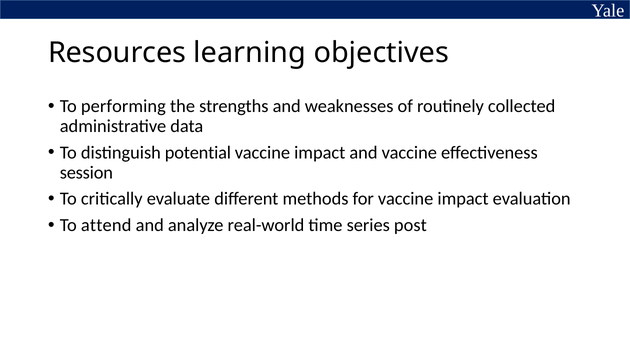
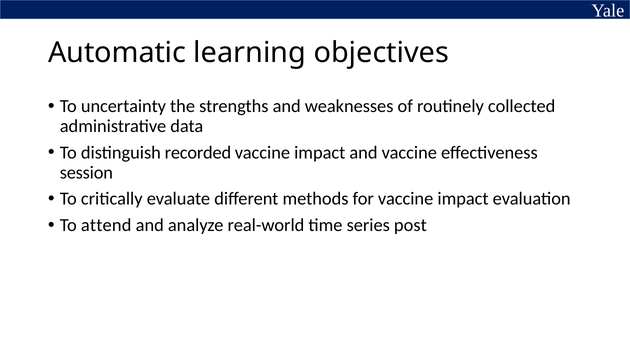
Resources: Resources -> Automatic (117, 53)
performing: performing -> uncertainty (123, 107)
potential: potential -> recorded (198, 153)
